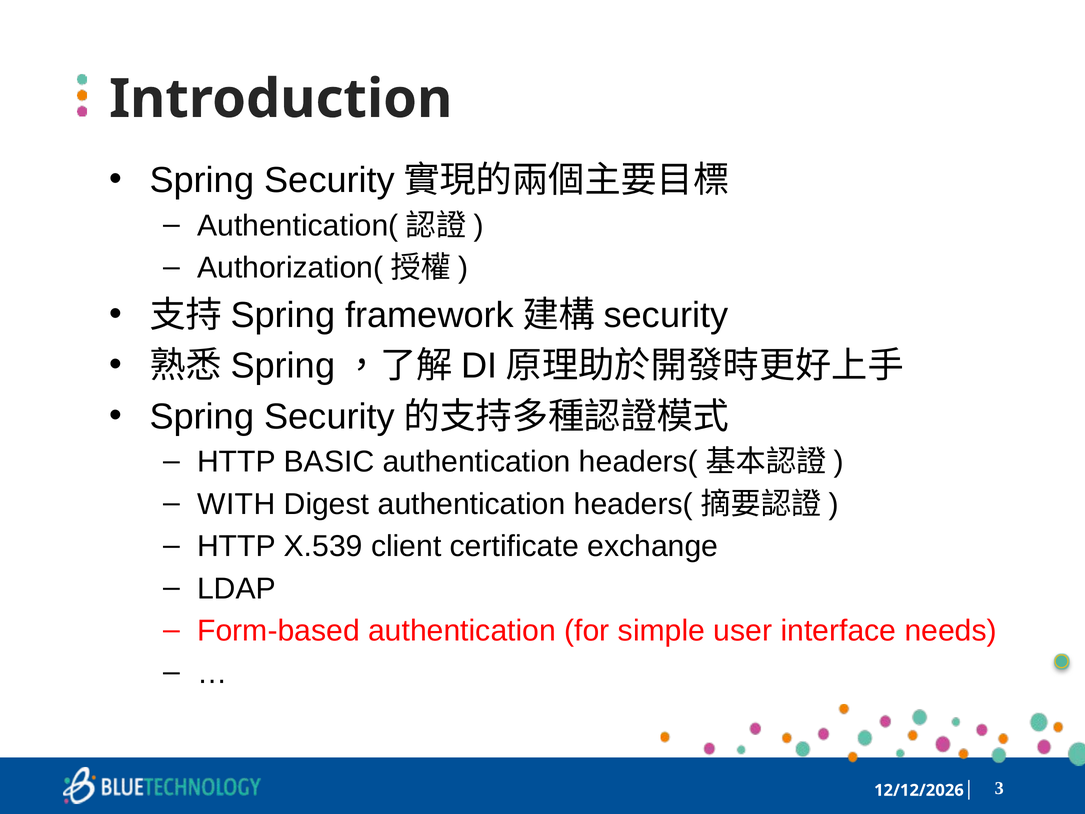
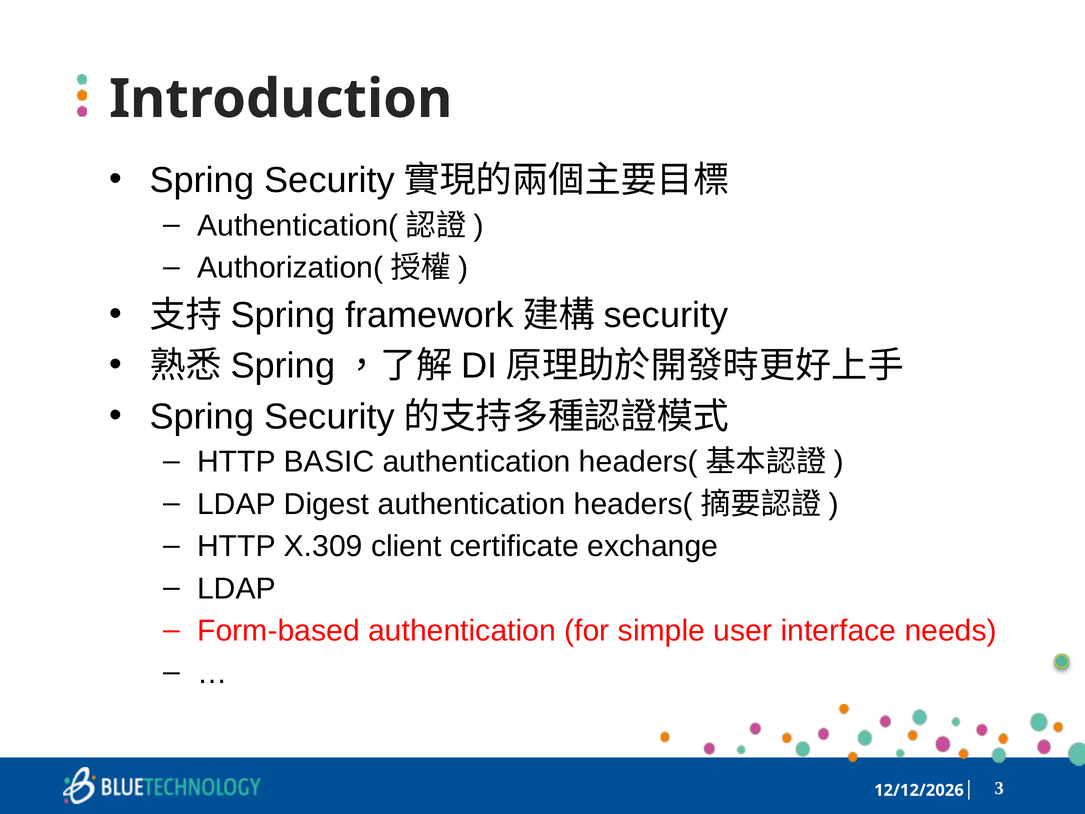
WITH: WITH -> LDAP (237, 504)
X.539: X.539 -> X.309 (323, 546)
